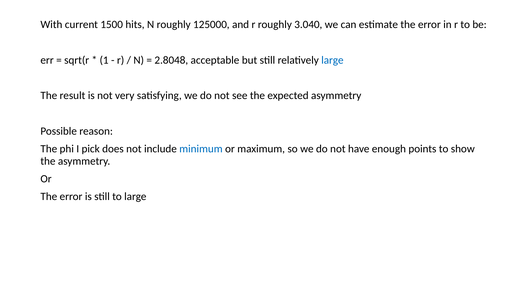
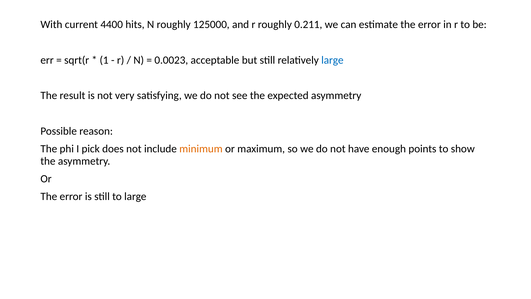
1500: 1500 -> 4400 (112, 25)
3.040: 3.040 -> 0.211 (308, 25)
2.8048: 2.8048 -> 0.0023 (171, 60)
minimum colour: blue -> orange (201, 149)
